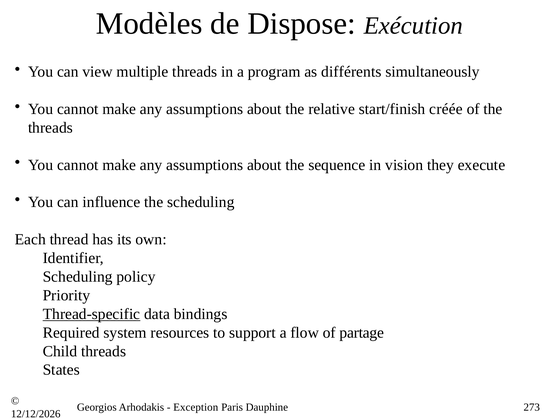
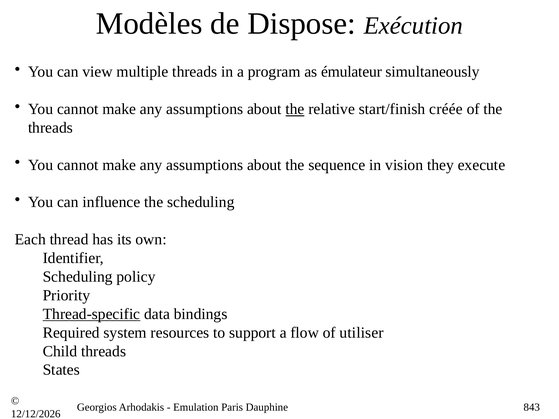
différents: différents -> émulateur (352, 72)
the underline: none -> present (295, 109)
partage: partage -> utiliser (362, 333)
Exception: Exception -> Emulation (196, 408)
273: 273 -> 843 (532, 408)
